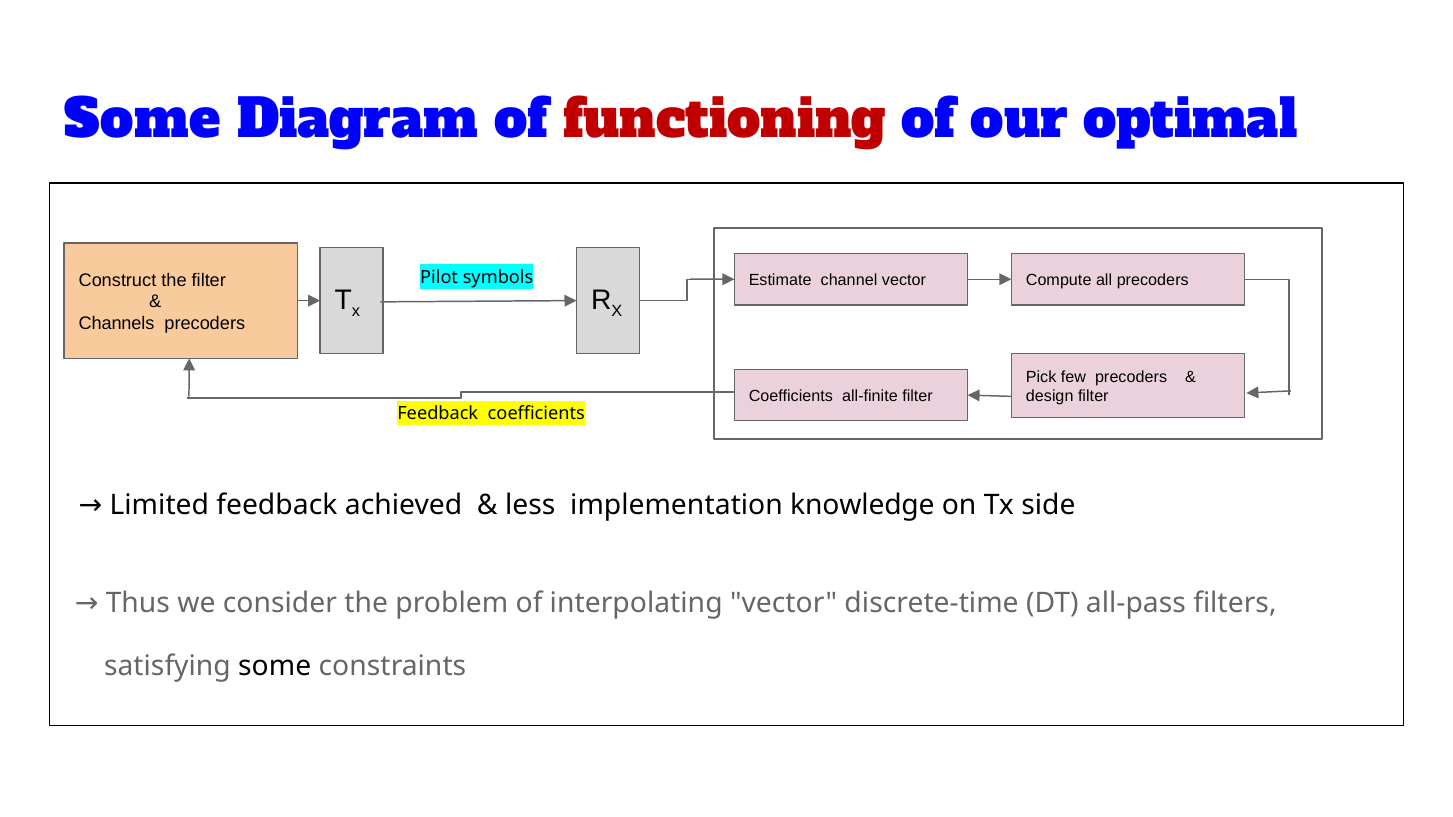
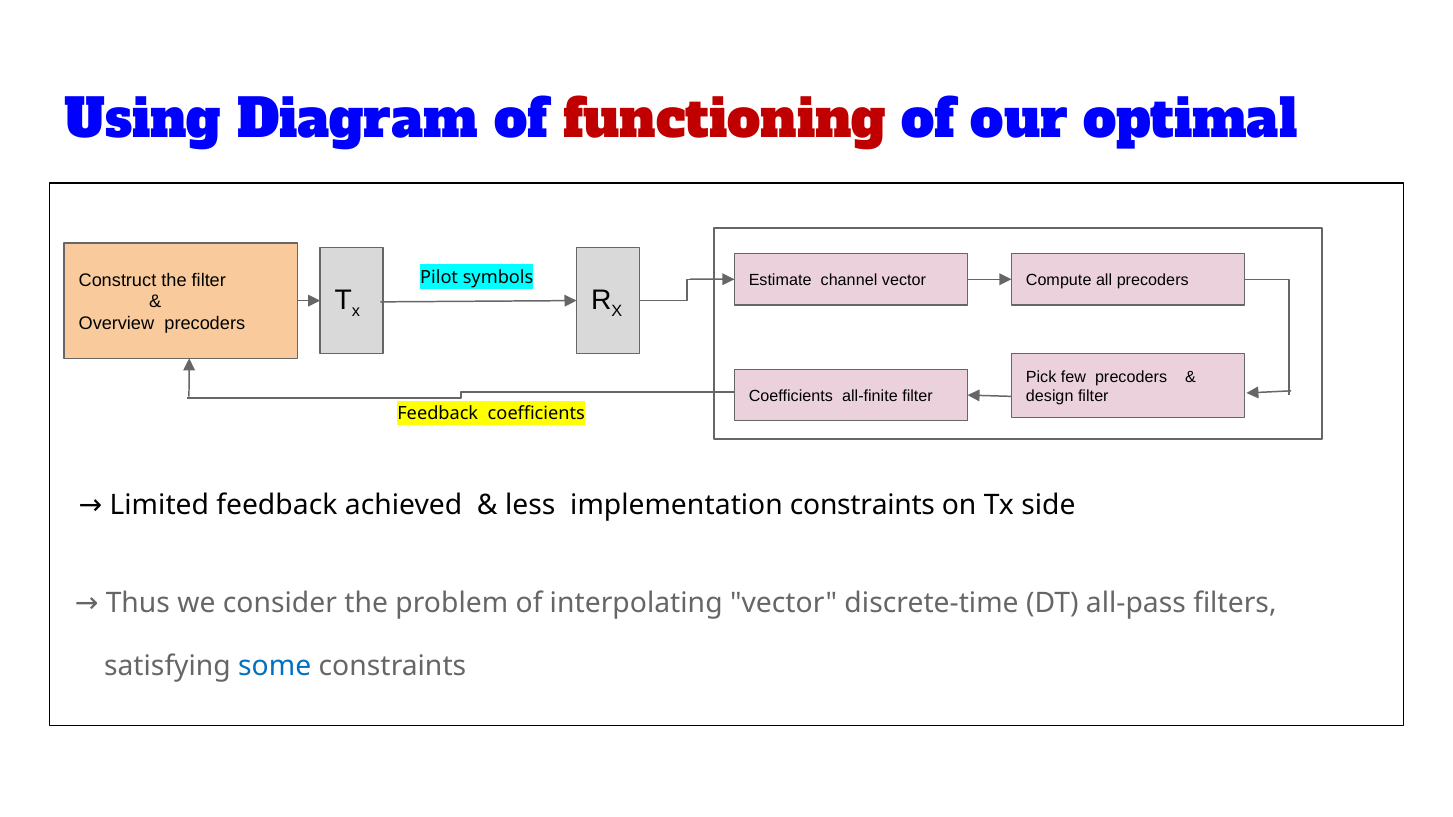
Some: Some -> Using (143, 120)
Channels: Channels -> Overview (116, 324)
implementation knowledge: knowledge -> constraints (862, 505)
some colour: black -> blue (275, 666)
